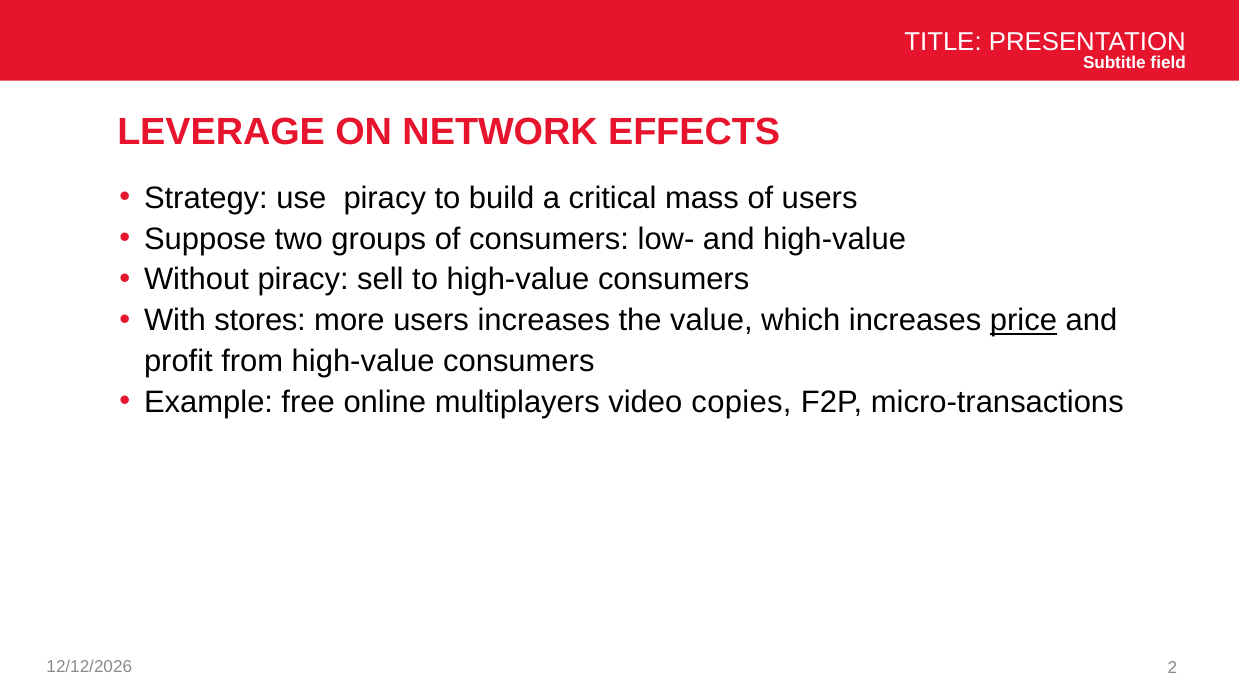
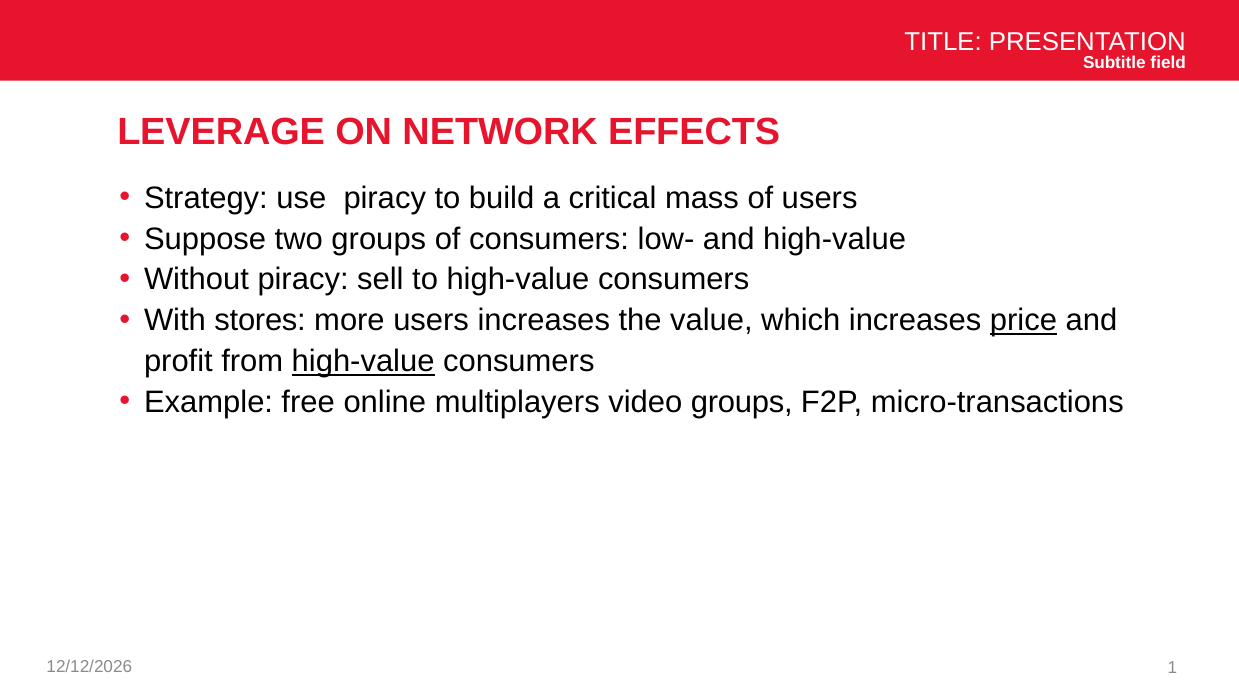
high-value underline: none -> present (363, 361)
video copies: copies -> groups (742, 402)
2: 2 -> 1 (1172, 668)
